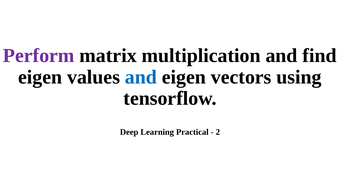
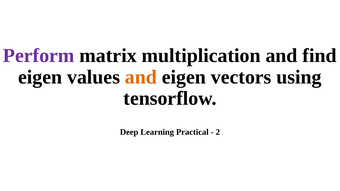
and colour: blue -> orange (141, 77)
